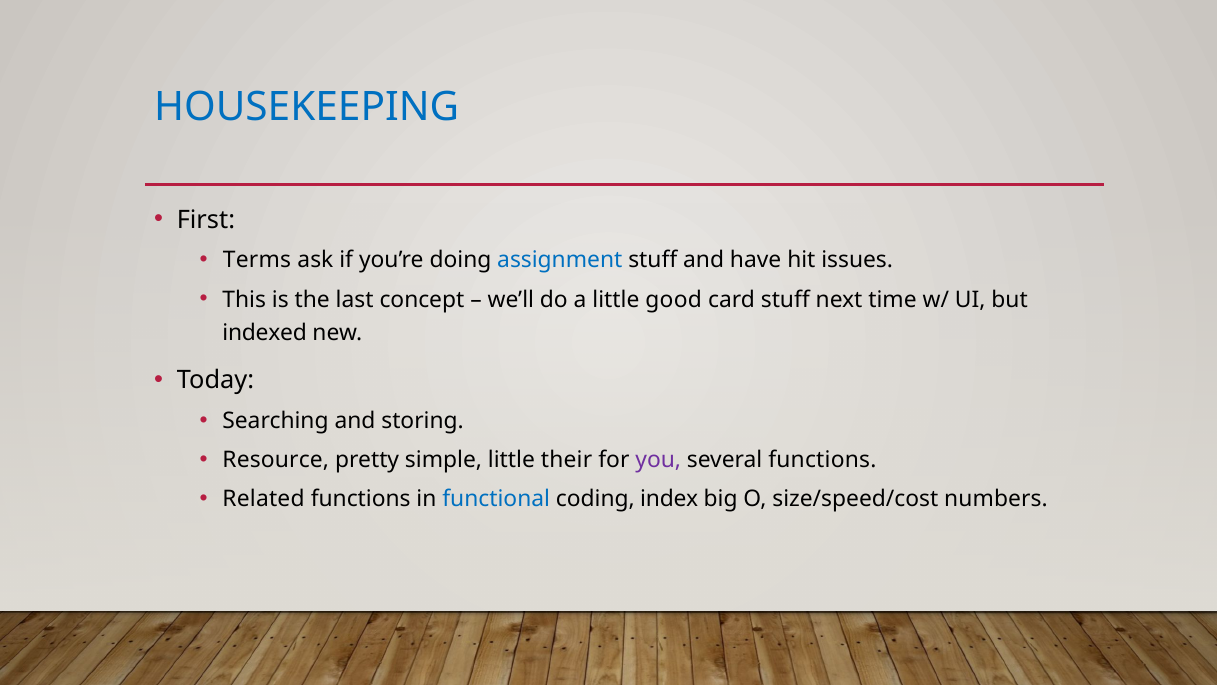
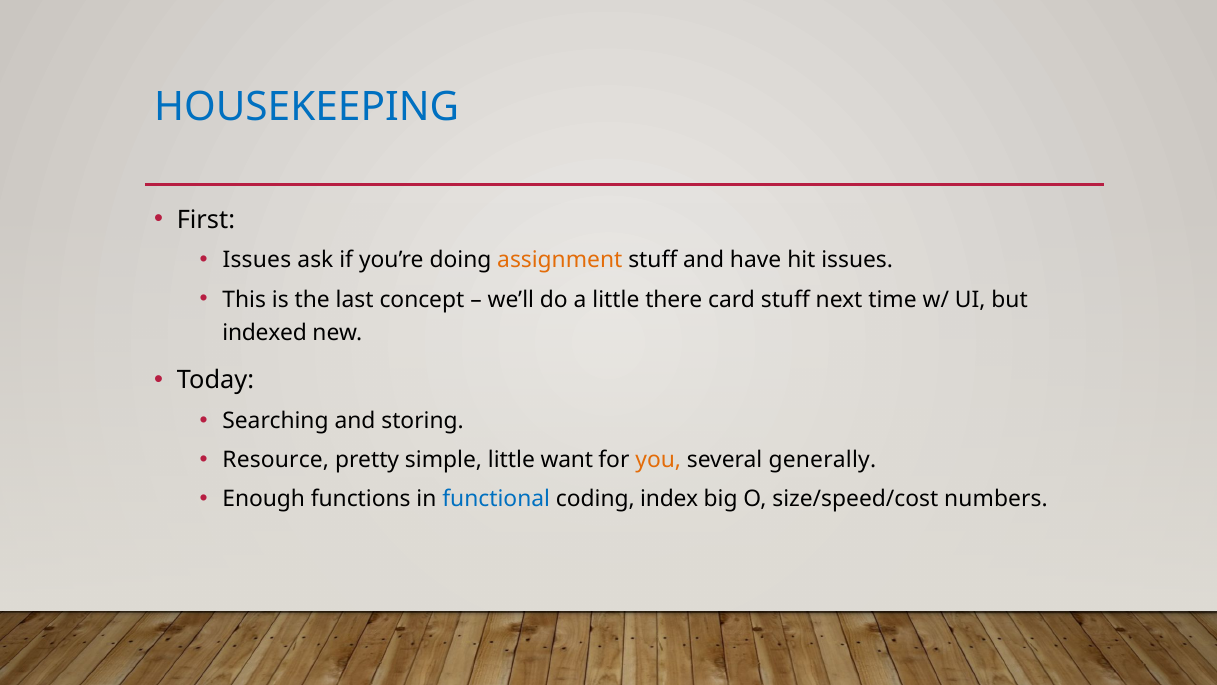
Terms: Terms -> Issues (257, 260)
assignment colour: blue -> orange (560, 260)
good: good -> there (674, 299)
their: their -> want (567, 460)
you colour: purple -> orange (658, 460)
several functions: functions -> generally (822, 460)
Related: Related -> Enough (264, 499)
